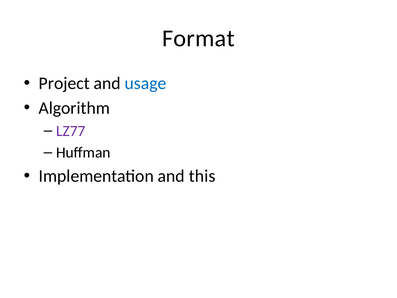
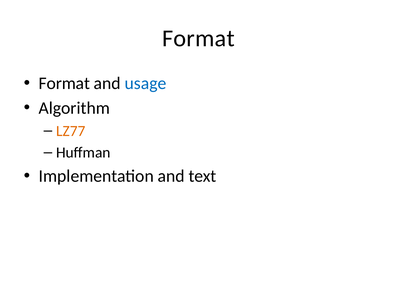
Project: Project -> Format (64, 83)
LZ77 colour: purple -> orange (71, 131)
this: this -> text (202, 176)
